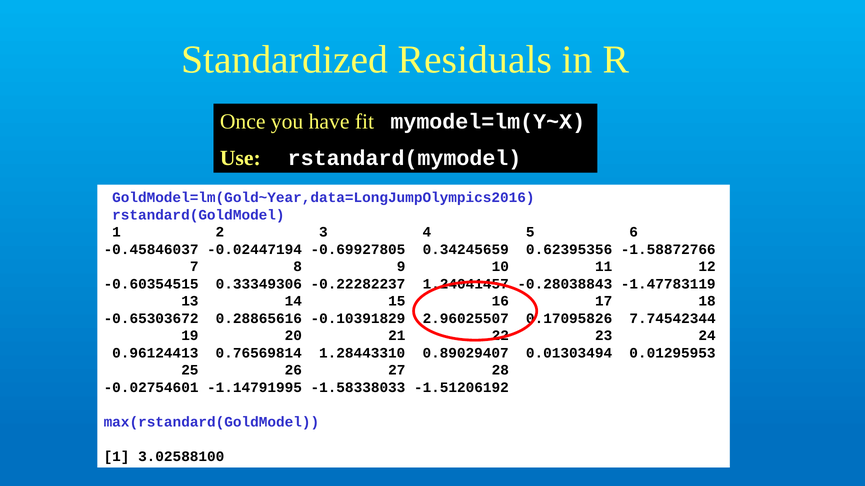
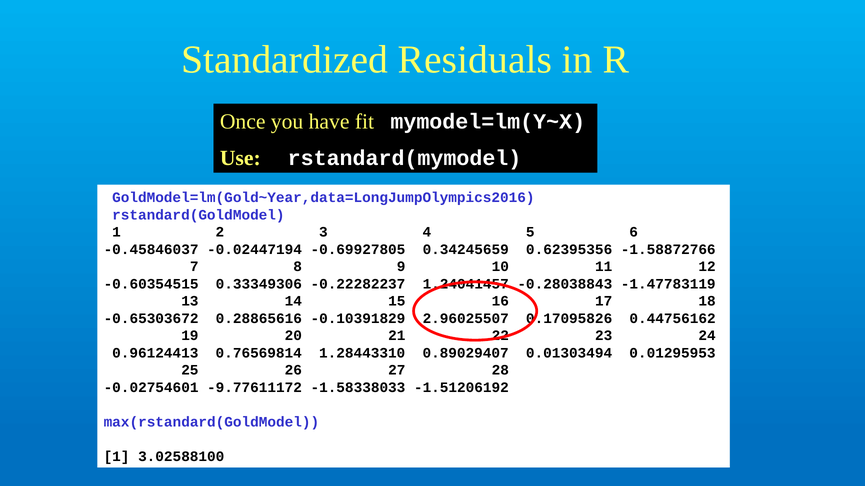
7.74542344: 7.74542344 -> 0.44756162 (673, 319)
-1.14791995: -1.14791995 -> -9.77611172 (254, 388)
